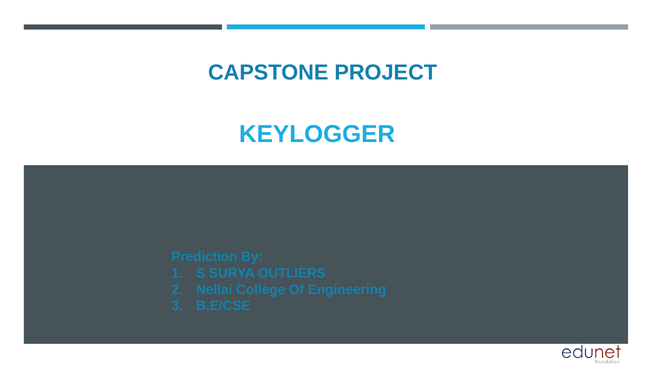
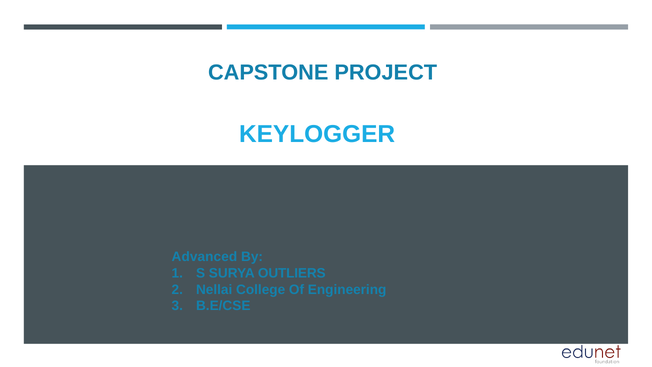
Prediction: Prediction -> Advanced (204, 257)
